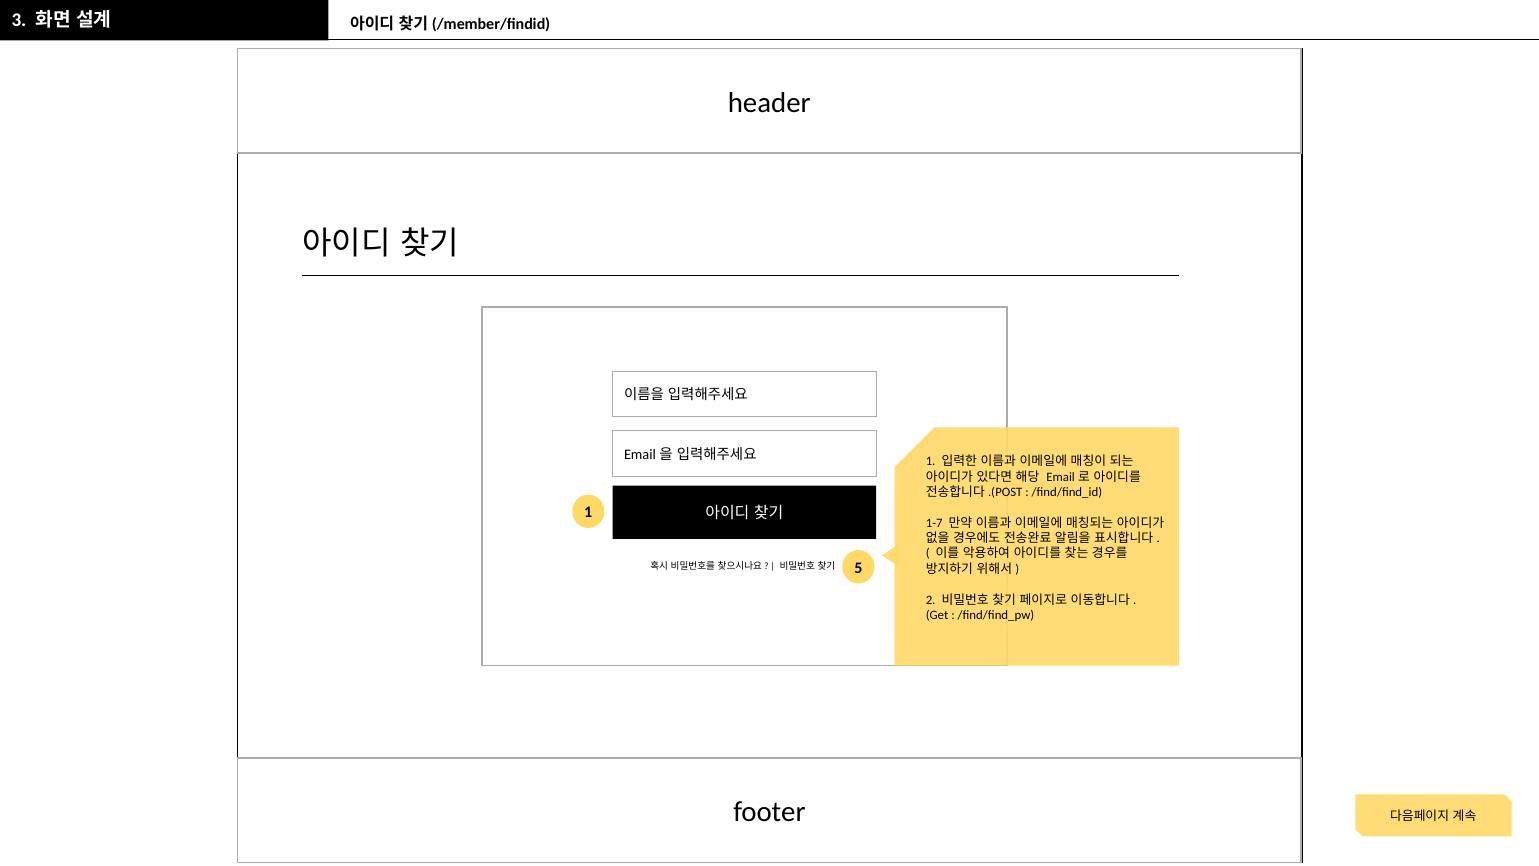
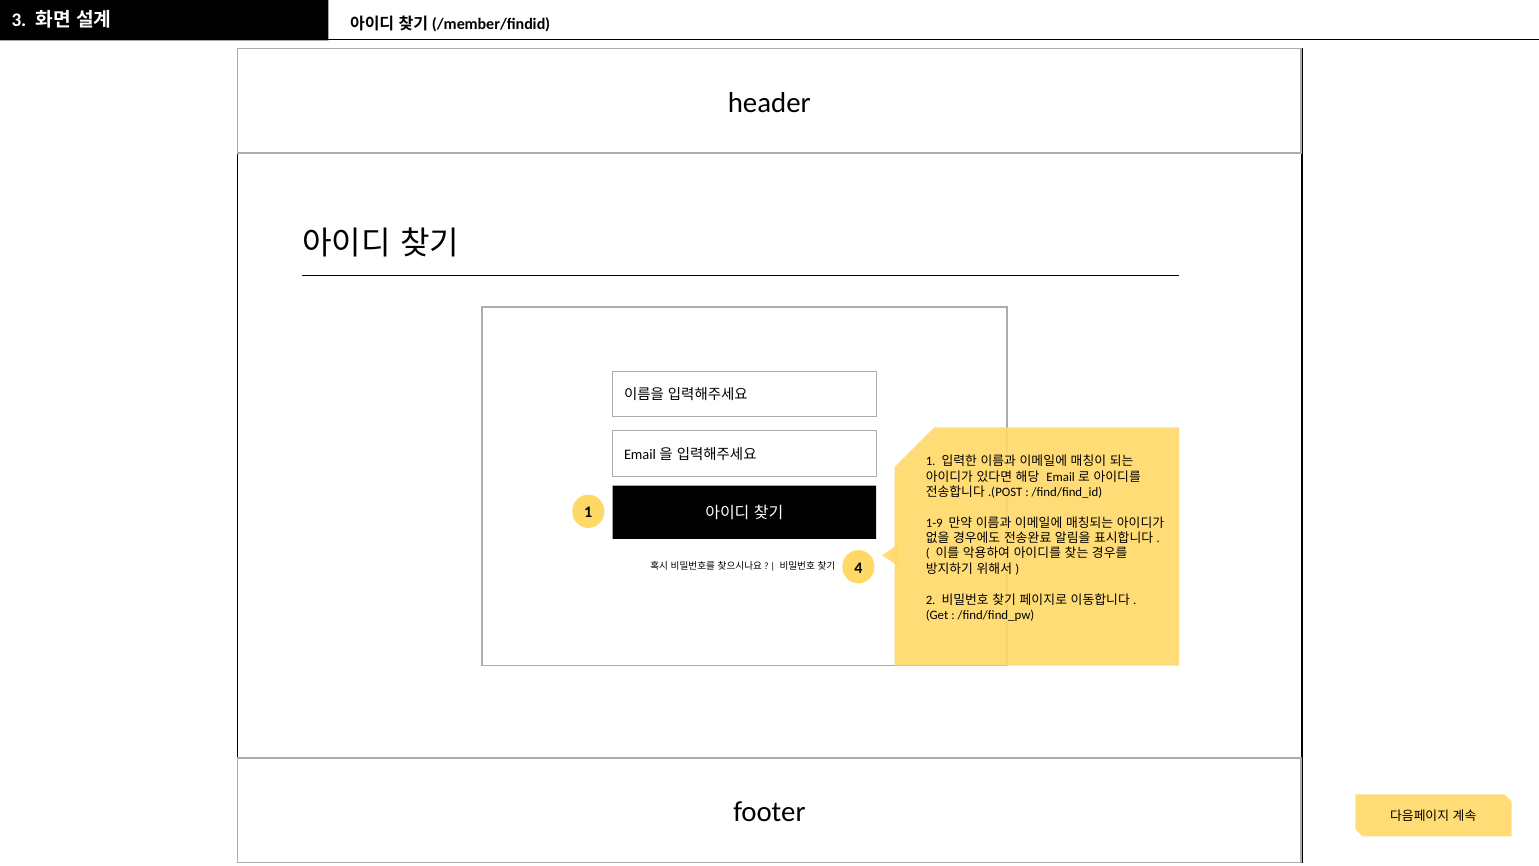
1-7: 1-7 -> 1-9 (934, 523)
5: 5 -> 4 (858, 568)
